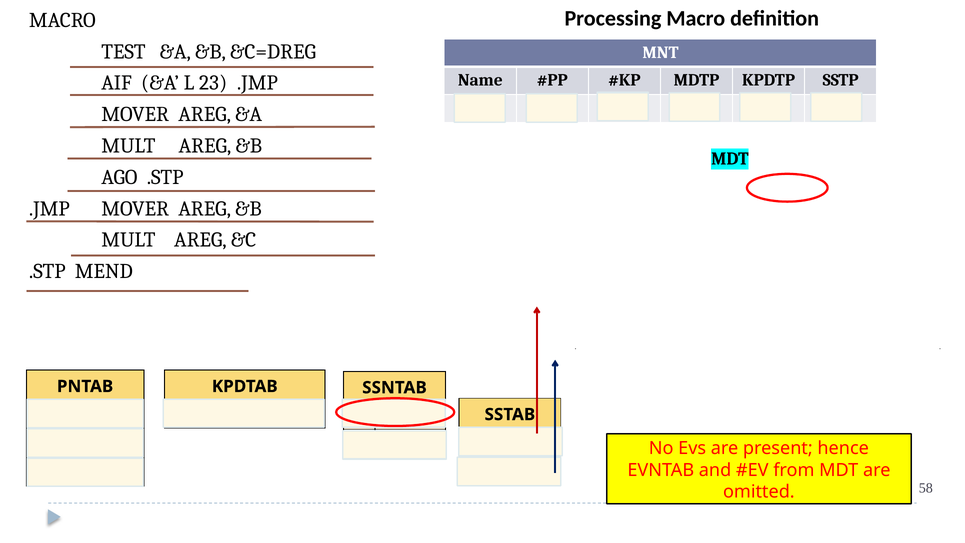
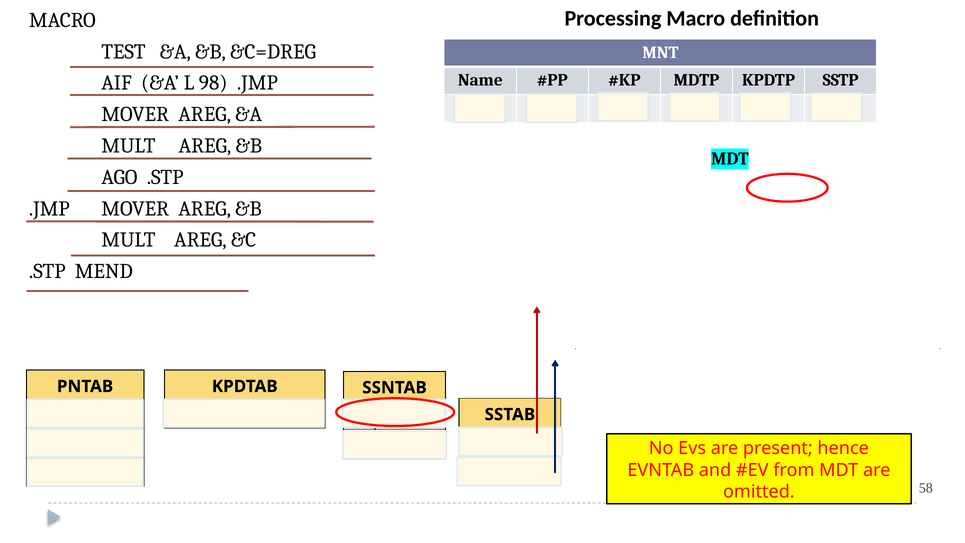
23: 23 -> 98 (213, 83)
